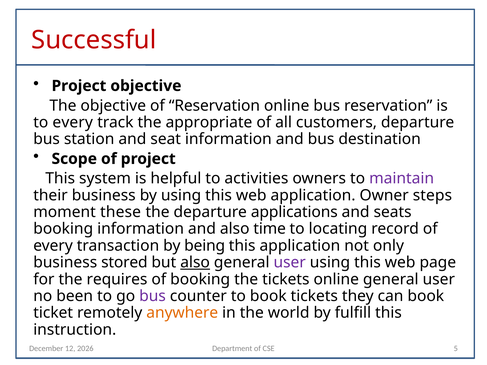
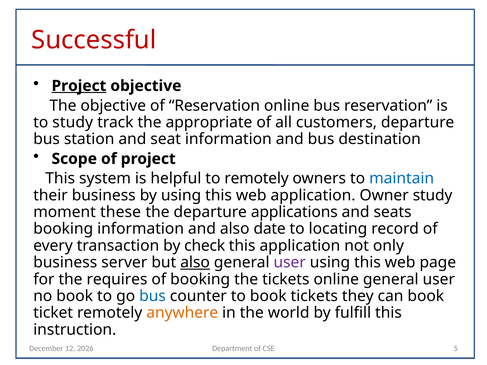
Project underline: none -> present (79, 86)
to every: every -> study (73, 122)
to activities: activities -> remotely (257, 179)
maintain colour: purple -> blue (402, 179)
Owner steps: steps -> study (433, 195)
time: time -> date (270, 229)
being: being -> check (205, 246)
stored: stored -> server (124, 263)
no been: been -> book (75, 296)
bus colour: purple -> blue (153, 296)
